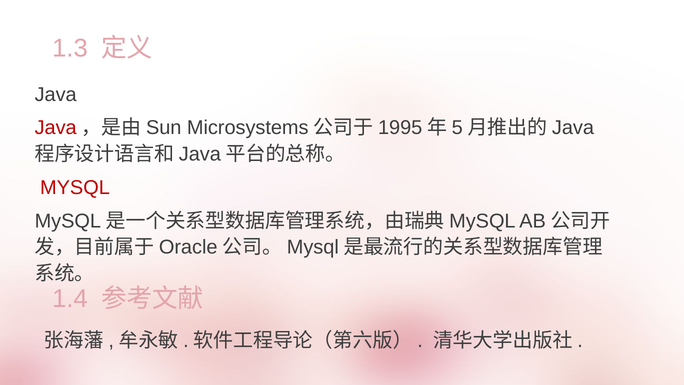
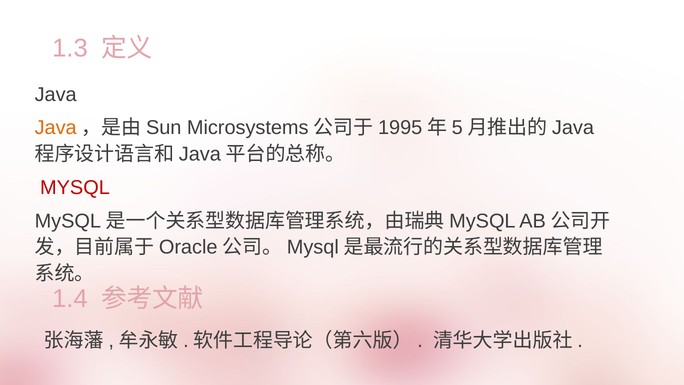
Java colour: red -> orange (56, 128)
